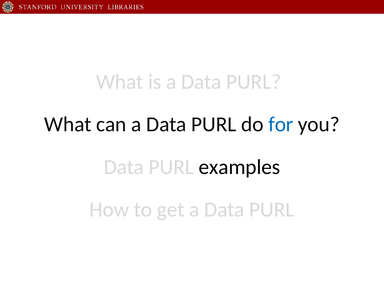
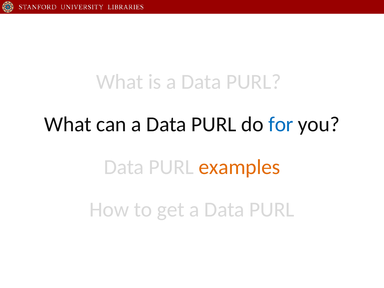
examples colour: black -> orange (239, 167)
